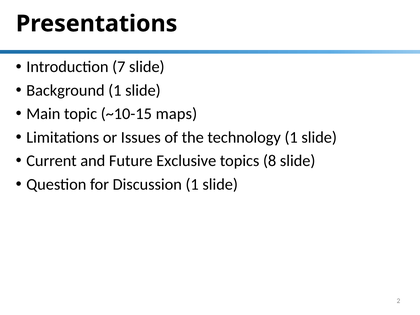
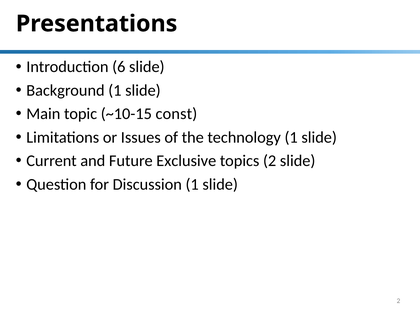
7: 7 -> 6 (119, 67)
maps: maps -> const (176, 114)
topics 8: 8 -> 2 (270, 161)
